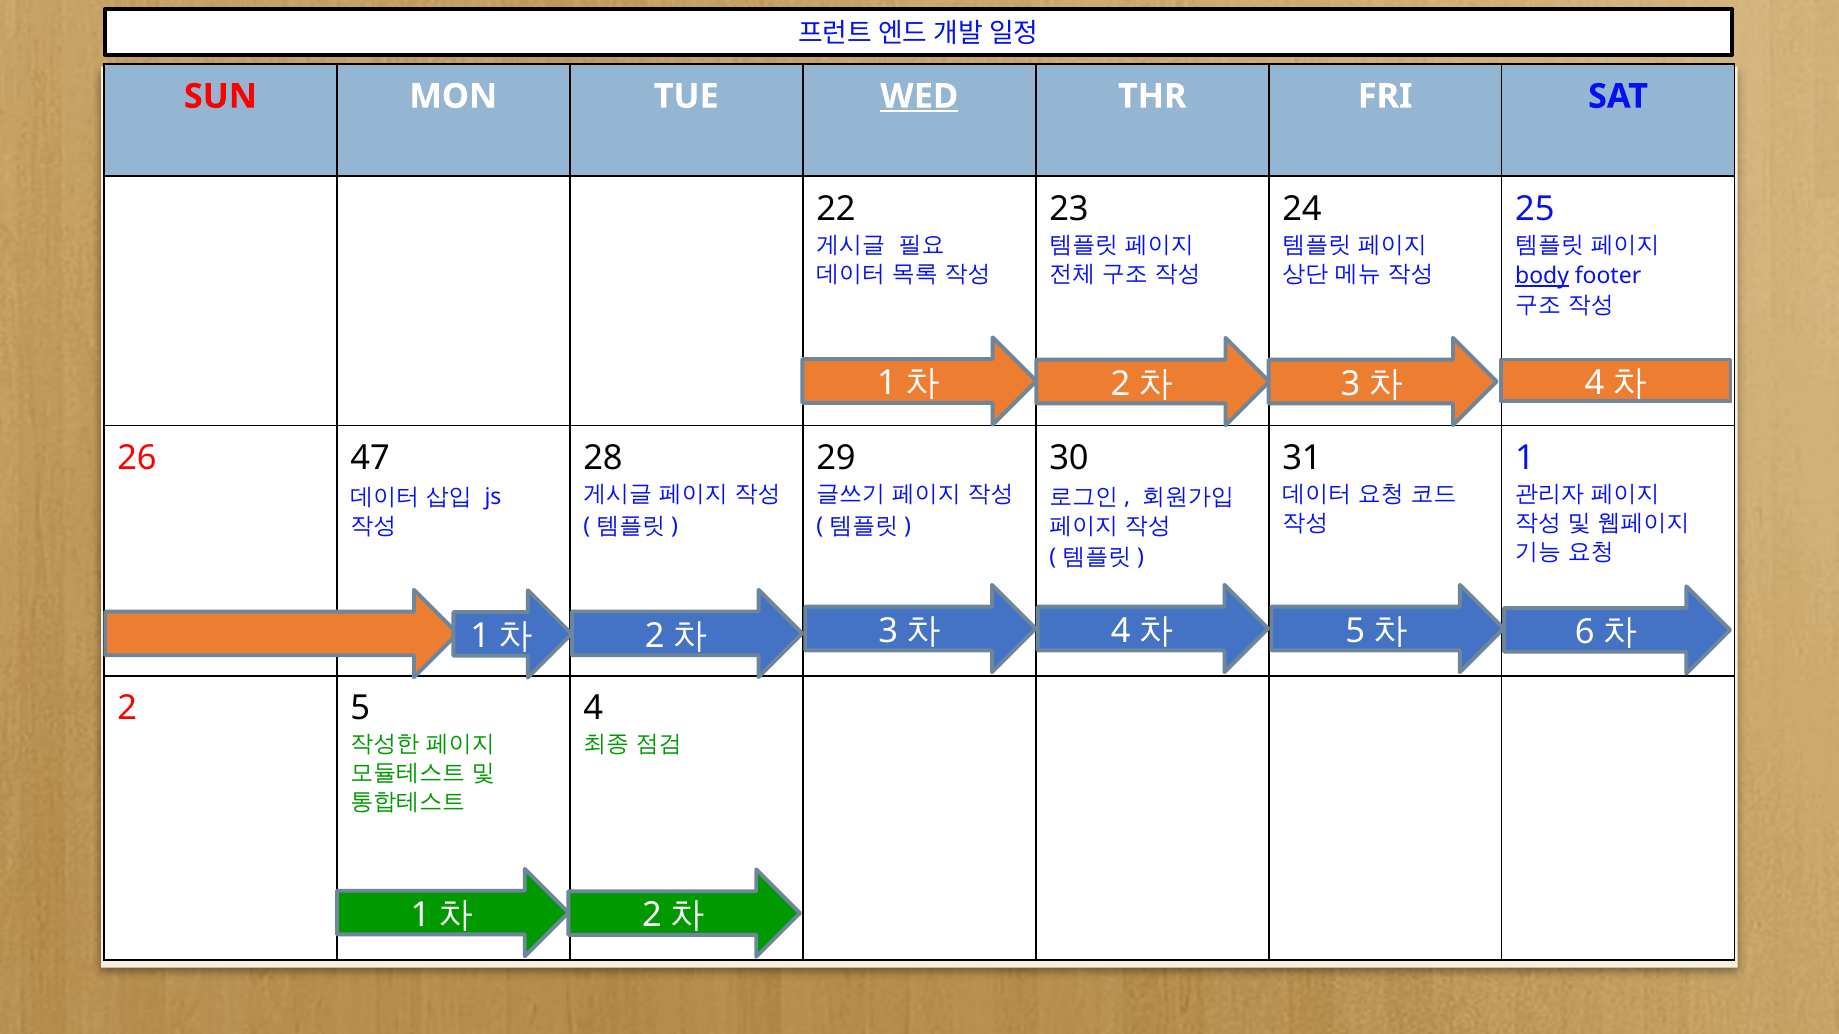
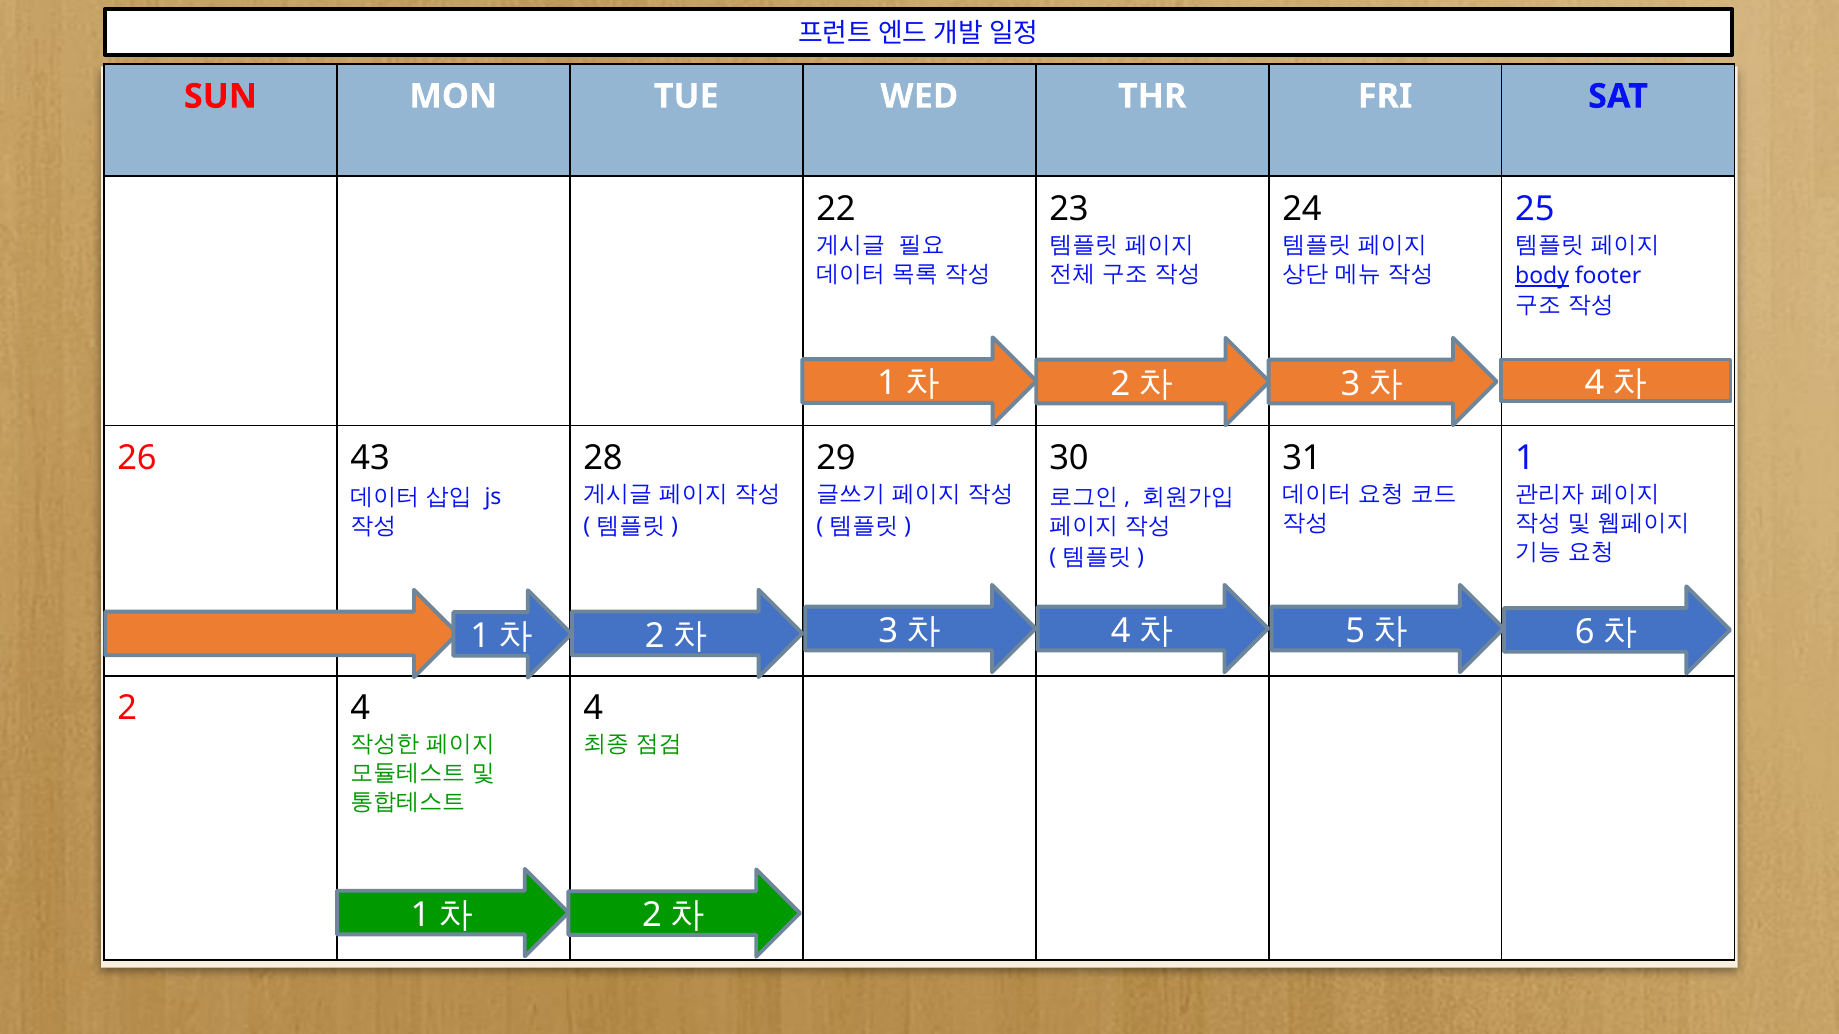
WED underline: present -> none (919, 96)
47: 47 -> 43 (370, 458)
2 5: 5 -> 4 (360, 709)
